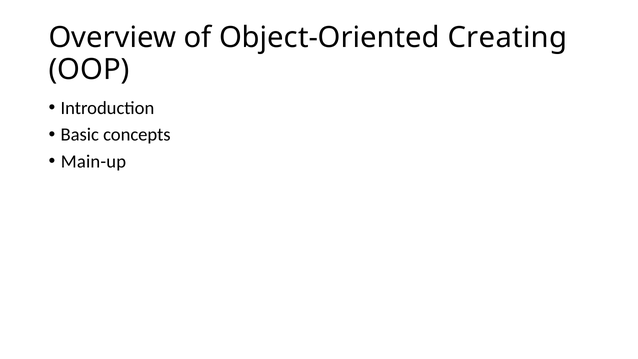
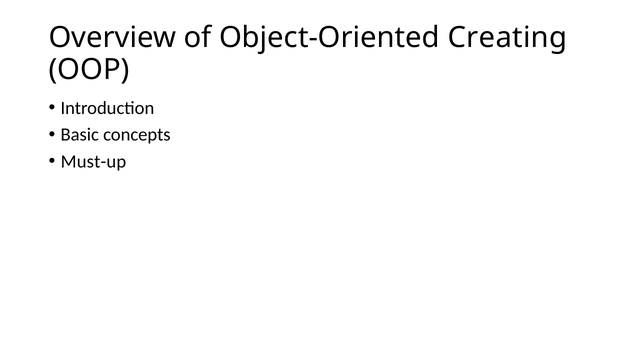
Main-up: Main-up -> Must-up (93, 161)
